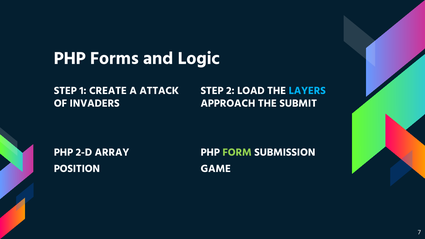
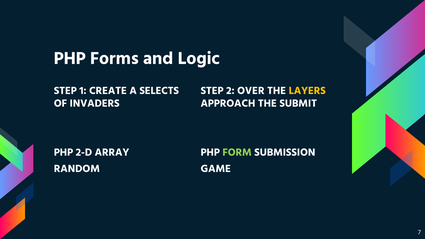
ATTACK: ATTACK -> SELECTS (159, 91)
LOAD: LOAD -> OVER (251, 91)
LAYERS colour: light blue -> yellow (307, 91)
POSITION: POSITION -> RANDOM (77, 169)
